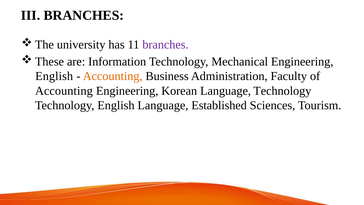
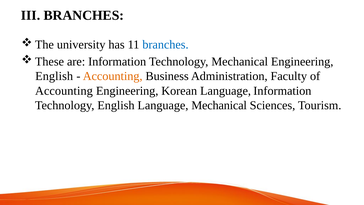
branches colour: purple -> blue (165, 45)
Language Technology: Technology -> Information (282, 91)
Language Established: Established -> Mechanical (219, 105)
